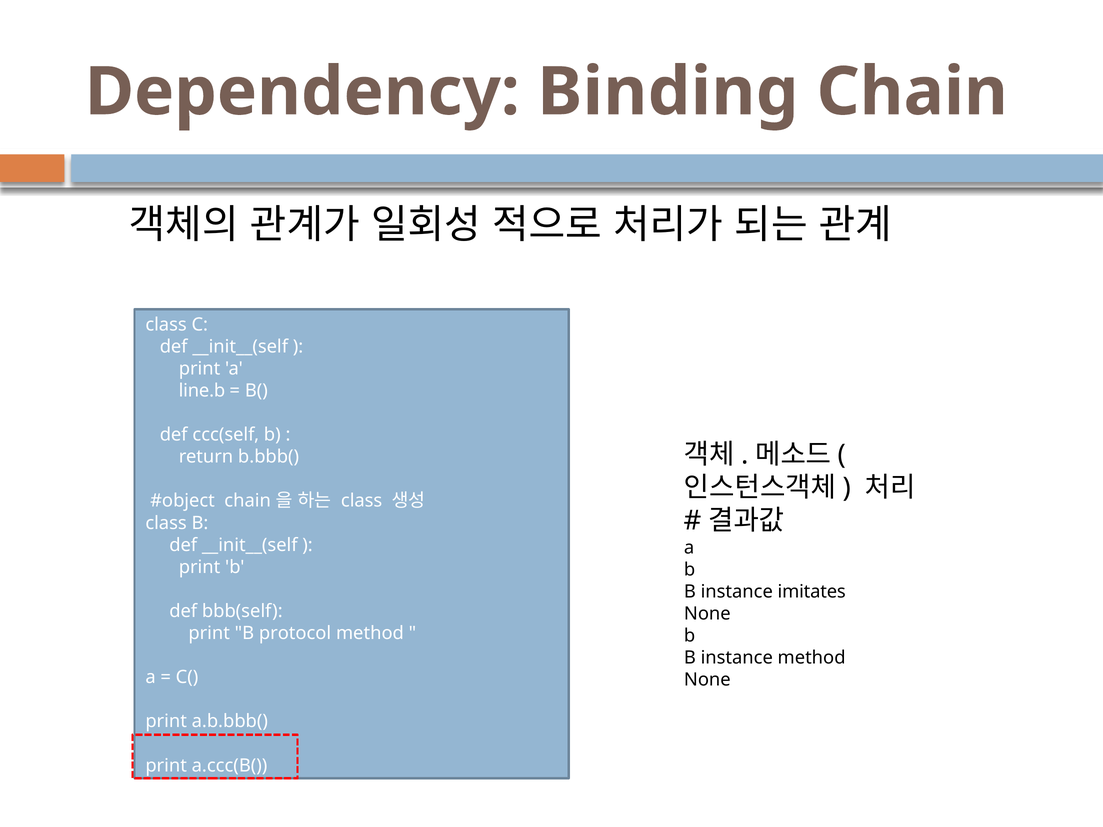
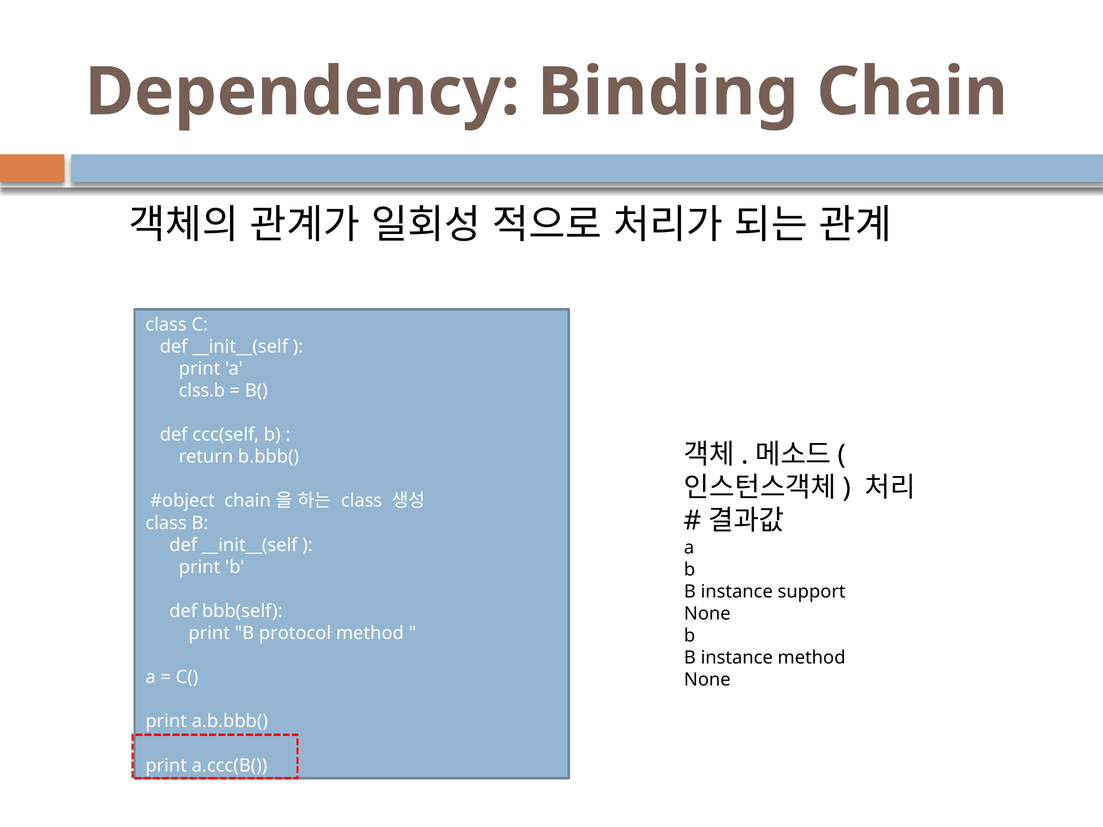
line.b: line.b -> clss.b (202, 391)
imitates: imitates -> support (812, 592)
